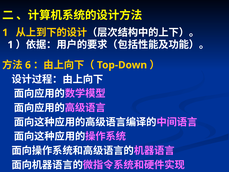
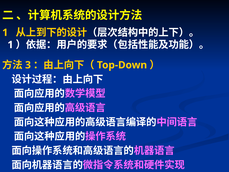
6: 6 -> 3 (28, 65)
